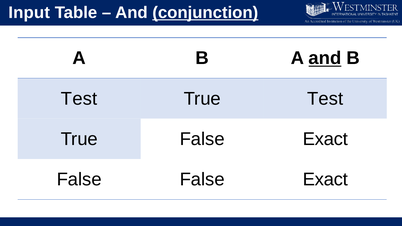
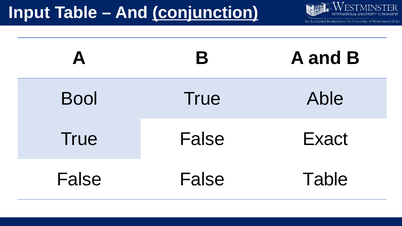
and underline: present -> none (325, 58)
Test: Test -> Bool (79, 99)
True Test: Test -> Able (325, 99)
False False Exact: Exact -> Table (325, 180)
